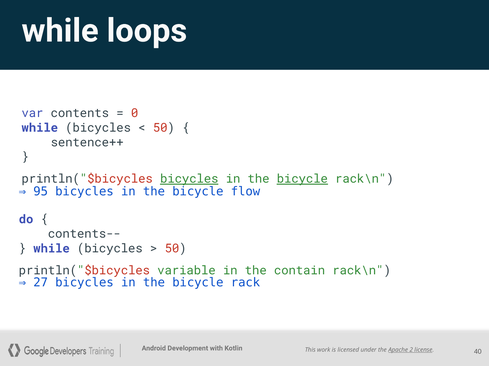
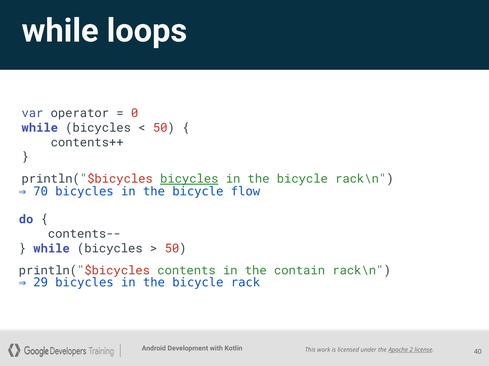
contents: contents -> operator (80, 113)
sentence++: sentence++ -> contents++ (87, 143)
bicycle underline: present -> none (302, 179)
95: 95 -> 70 (41, 192)
variable: variable -> contents (186, 271)
27: 27 -> 29 (41, 283)
